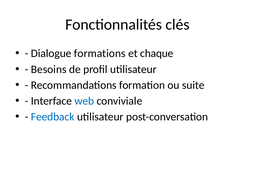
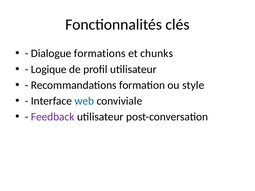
chaque: chaque -> chunks (157, 53)
Besoins: Besoins -> Logique (49, 69)
suite: suite -> style (193, 85)
Feedback colour: blue -> purple (53, 117)
